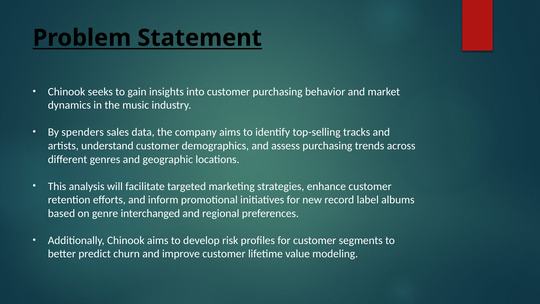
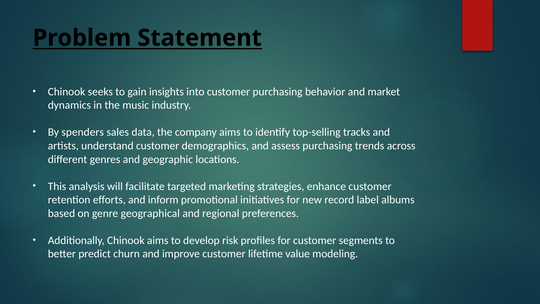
interchanged: interchanged -> geographical (150, 213)
